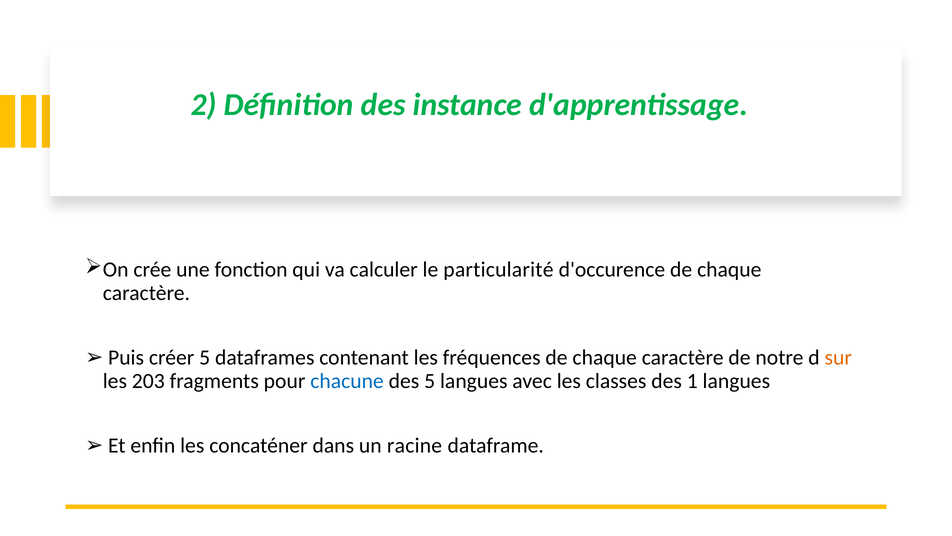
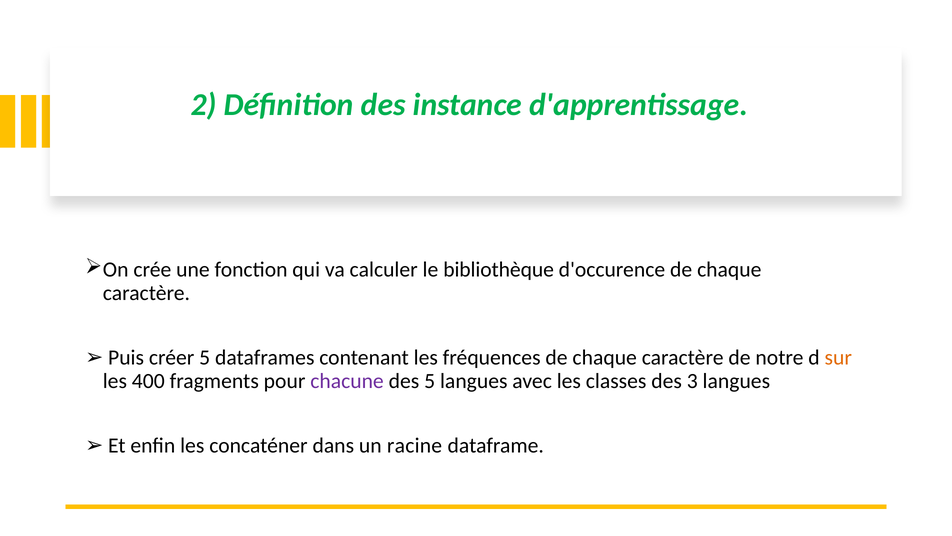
particularité: particularité -> bibliothèque (499, 270)
203: 203 -> 400 (148, 381)
chacune colour: blue -> purple (347, 381)
1: 1 -> 3 (692, 381)
